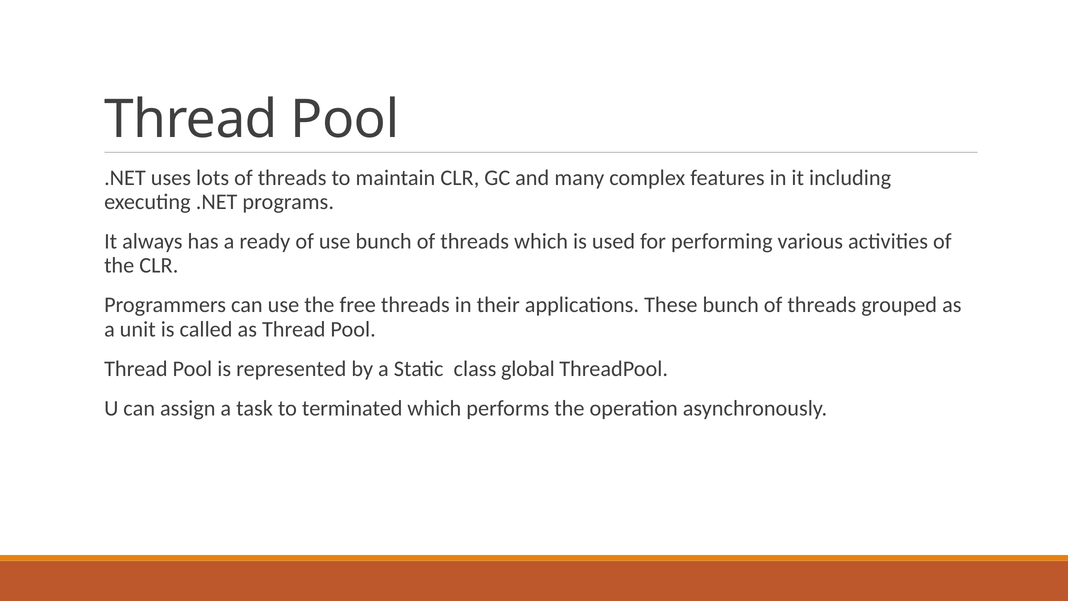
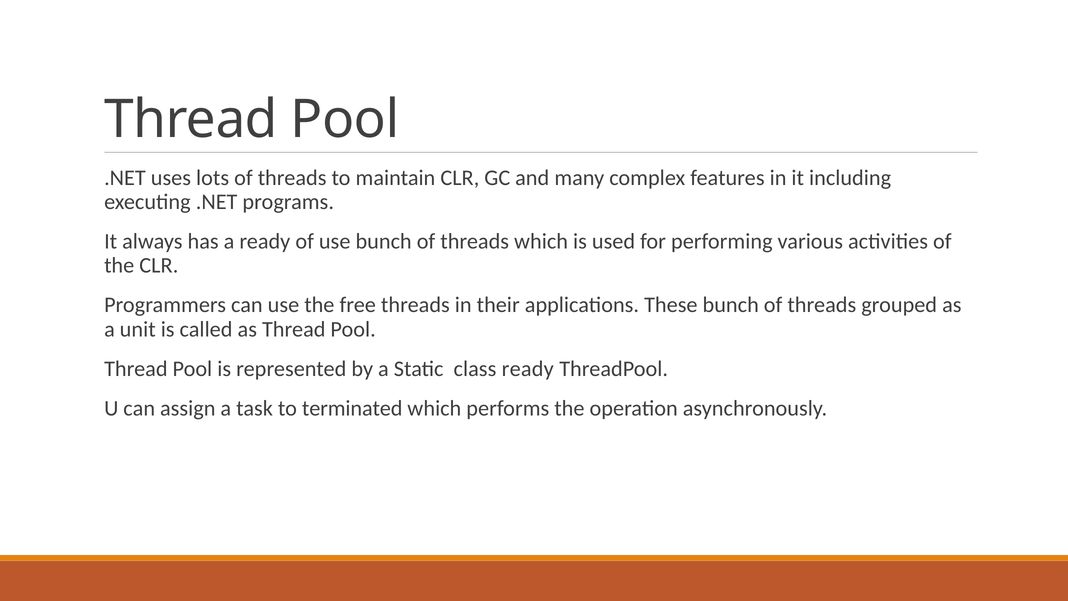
class global: global -> ready (528, 369)
